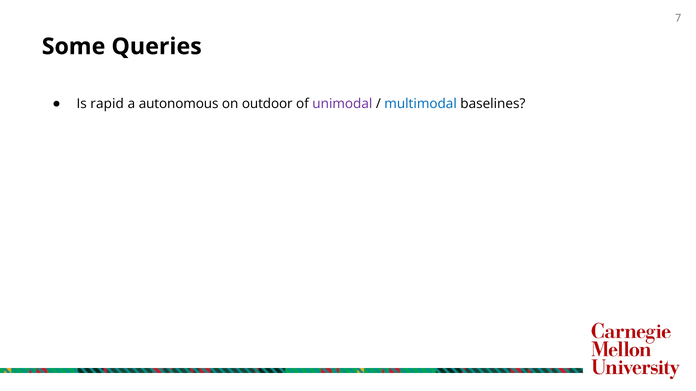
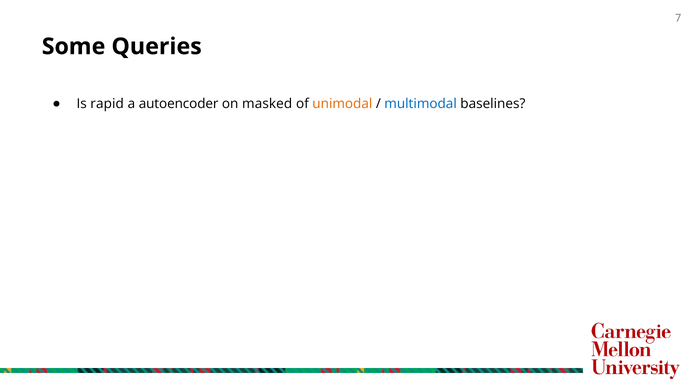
autonomous: autonomous -> autoencoder (179, 104)
outdoor: outdoor -> masked (267, 104)
unimodal colour: purple -> orange (342, 104)
